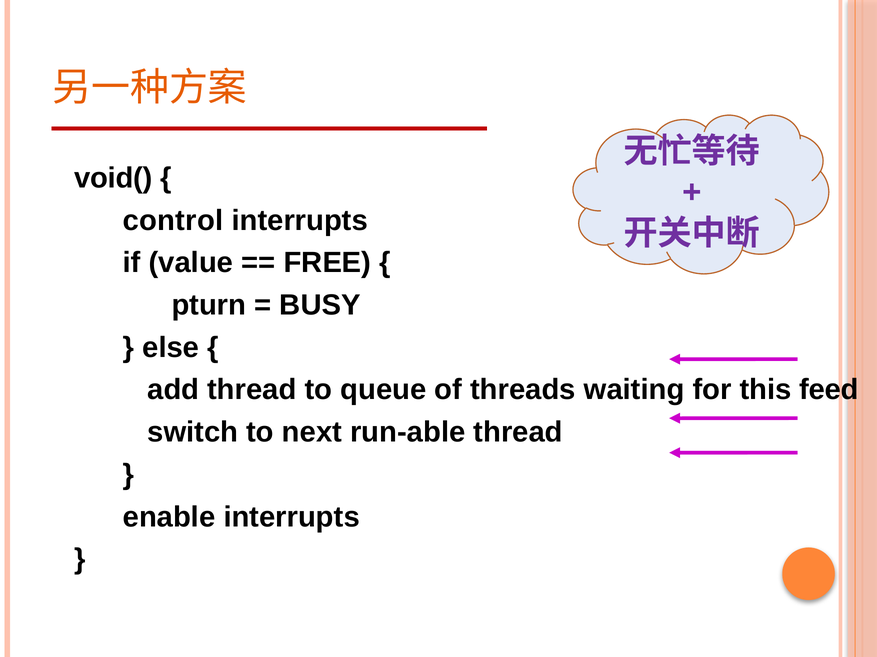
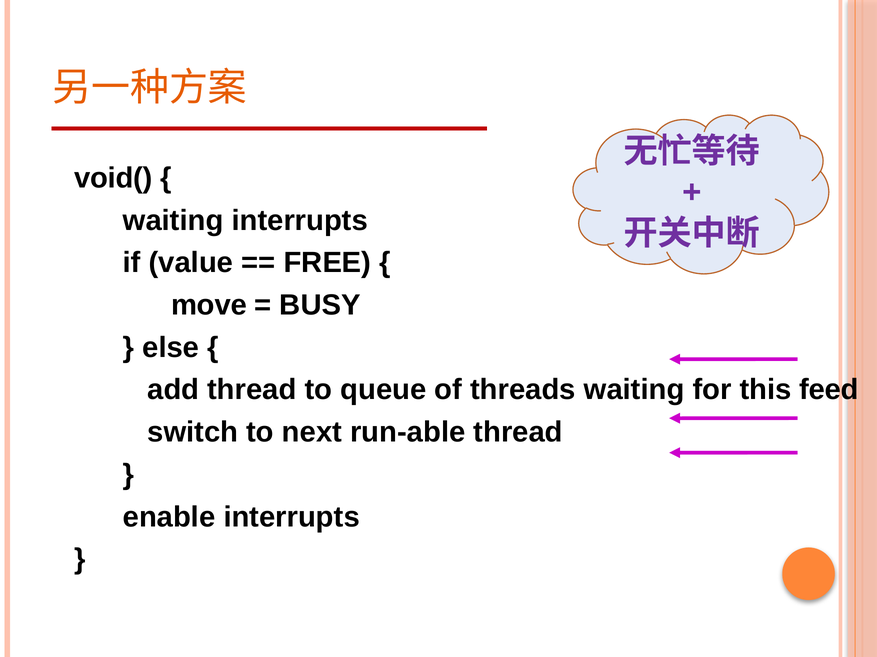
control: control -> waiting (173, 221)
pturn: pturn -> move (209, 305)
